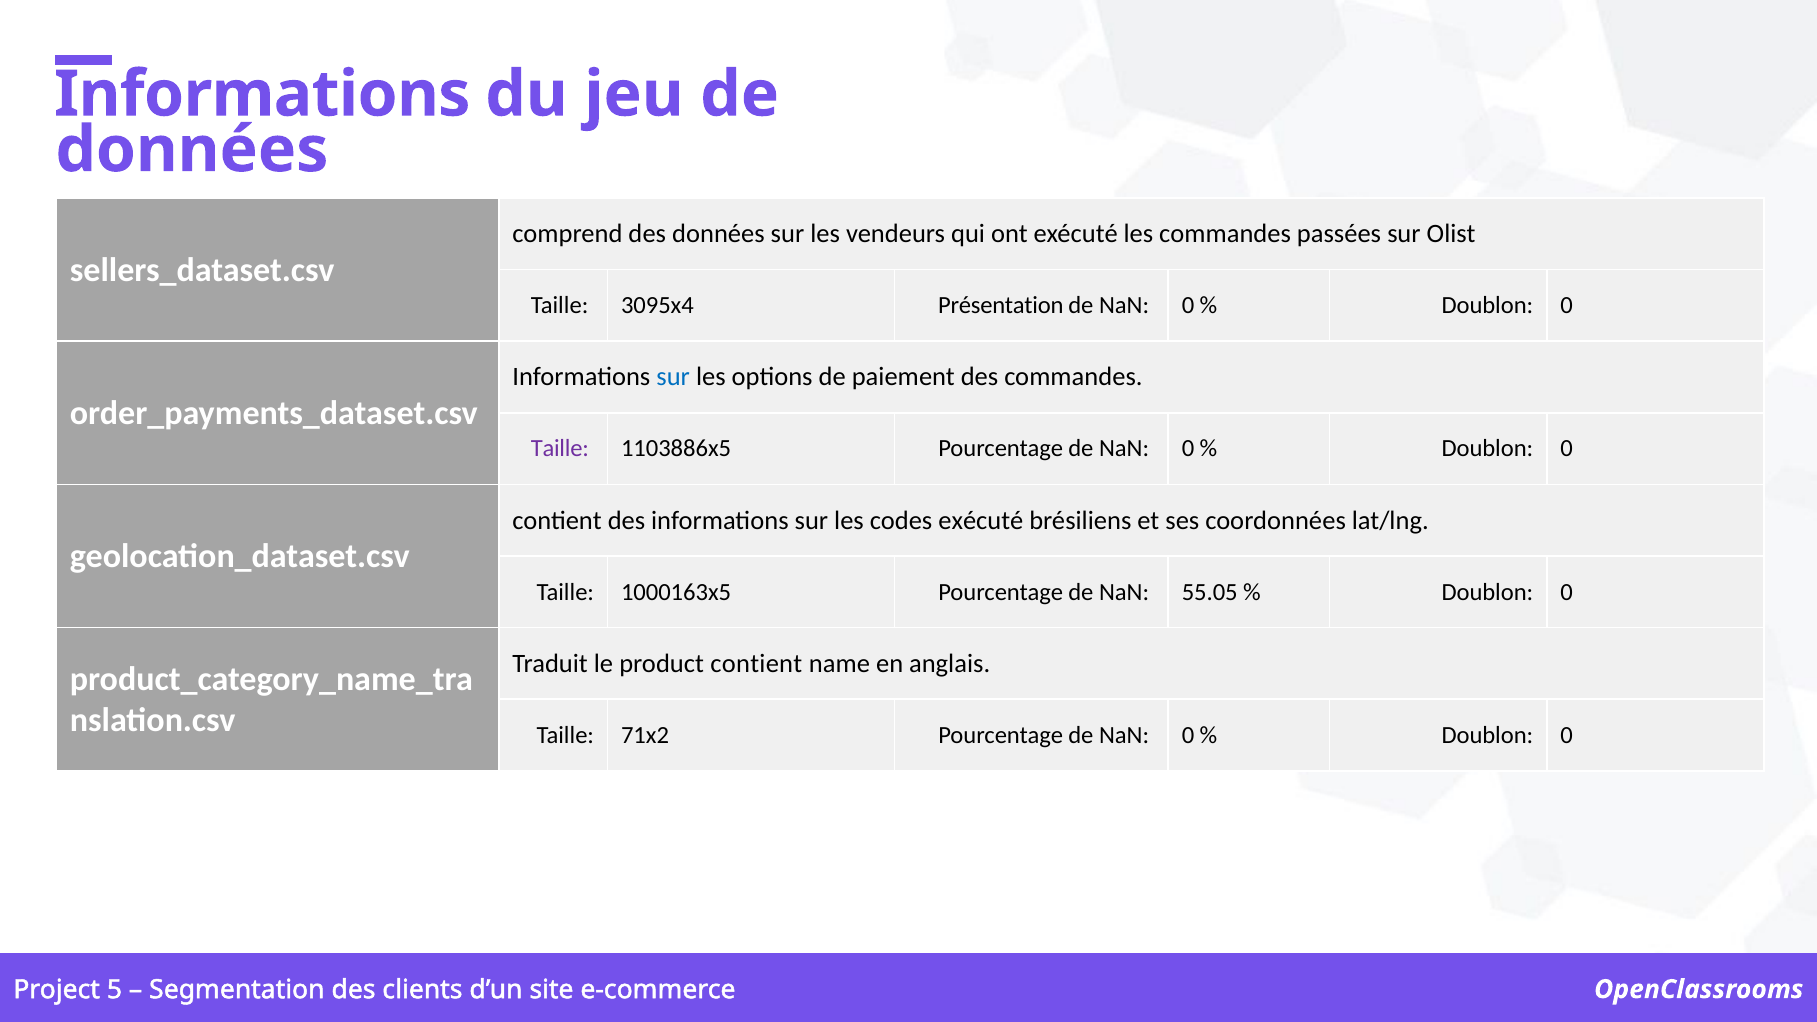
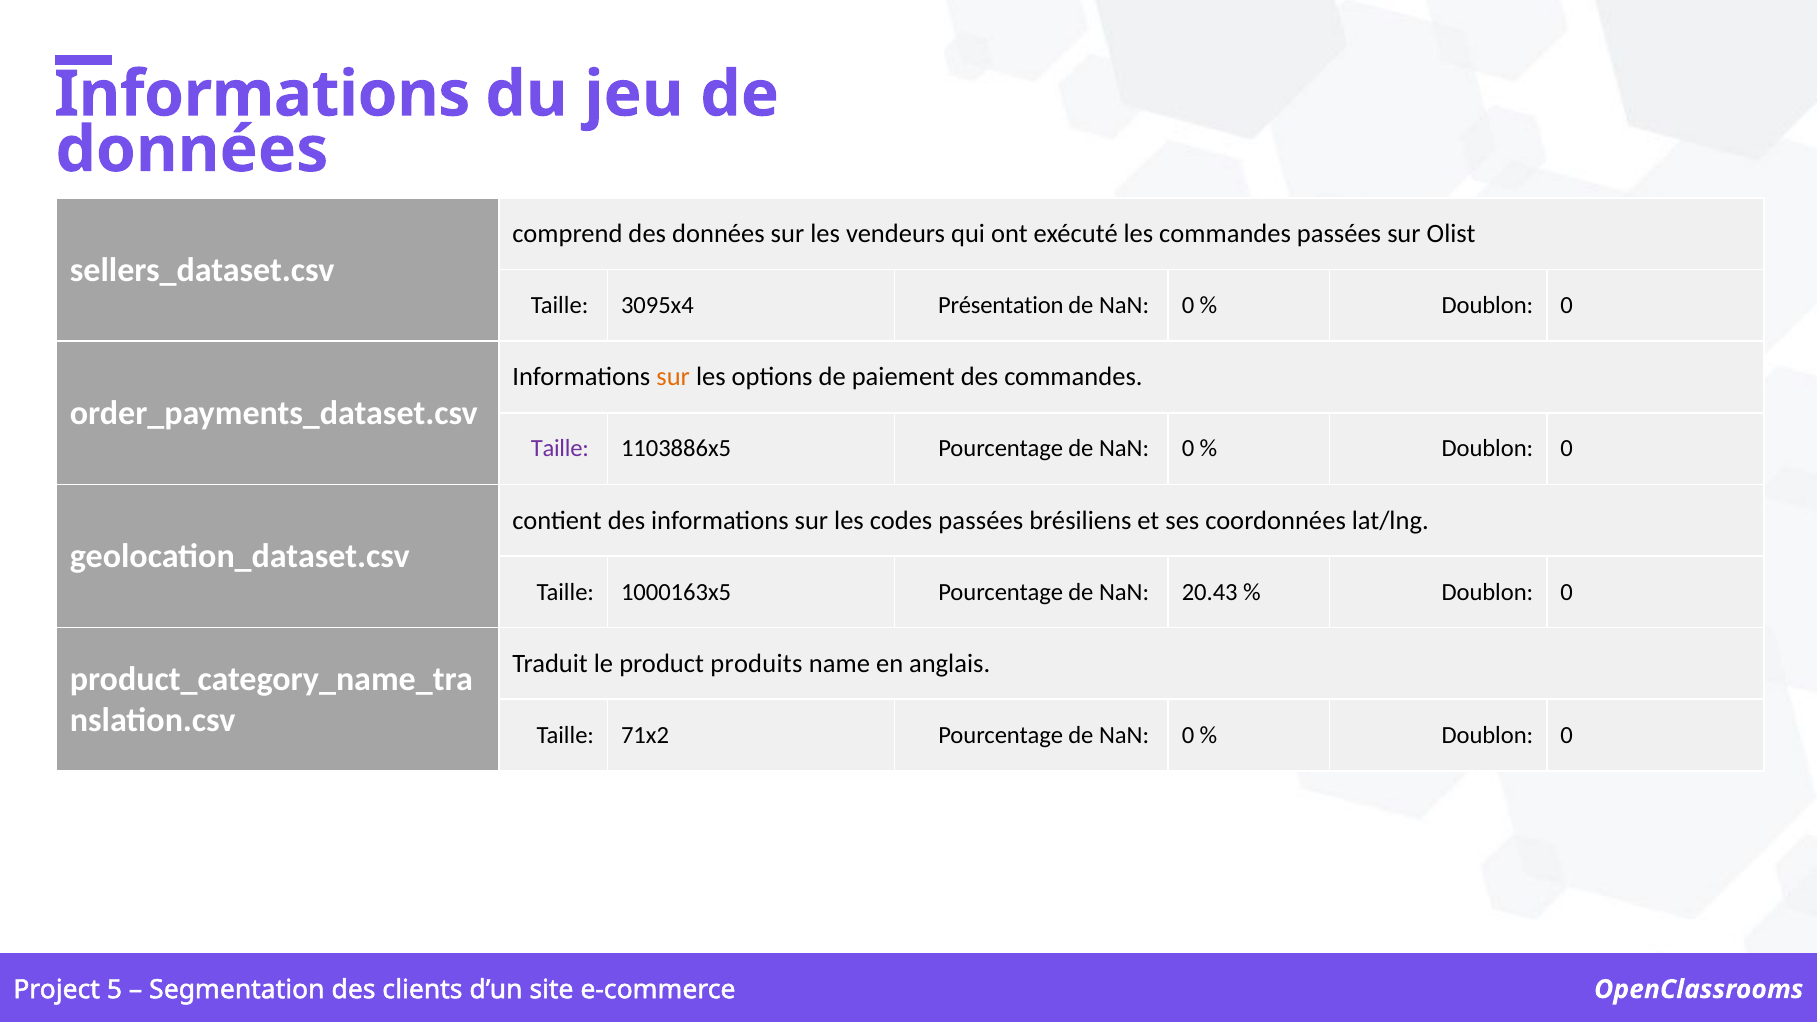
sur colour: blue -> orange (673, 377)
codes exécuté: exécuté -> passées (981, 521)
55.05: 55.05 -> 20.43 (1210, 592)
product contient: contient -> produits (756, 664)
